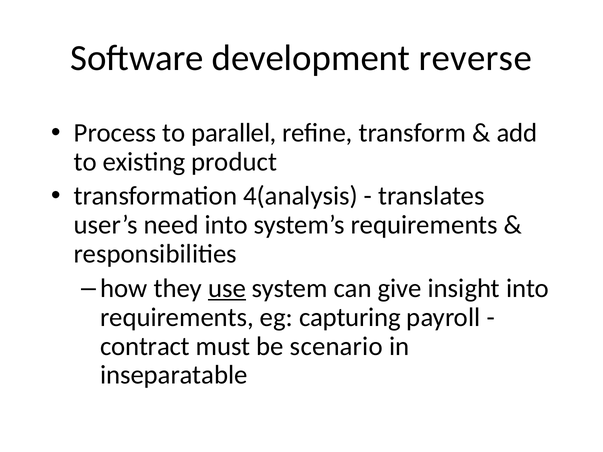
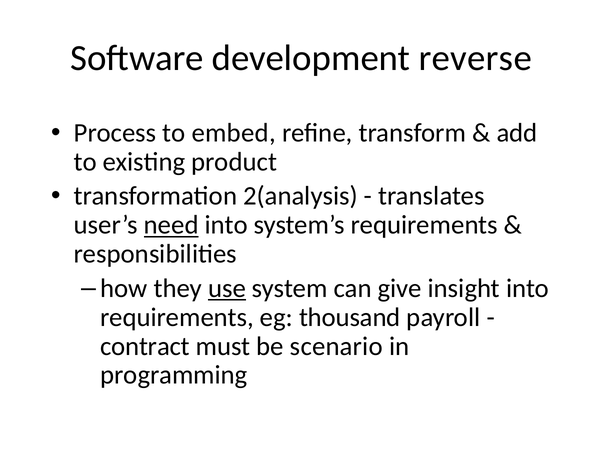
parallel: parallel -> embed (234, 133)
4(analysis: 4(analysis -> 2(analysis (301, 196)
need underline: none -> present (171, 225)
capturing: capturing -> thousand (350, 317)
inseparatable: inseparatable -> programming (174, 375)
